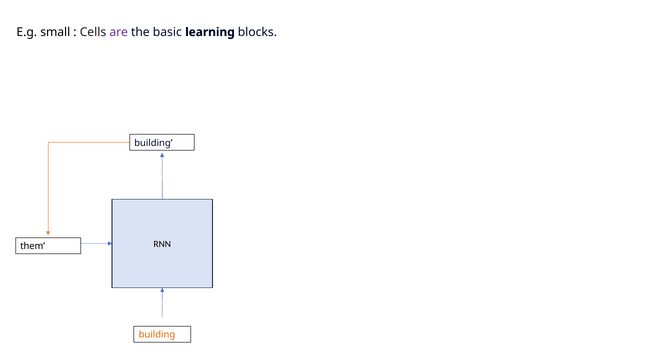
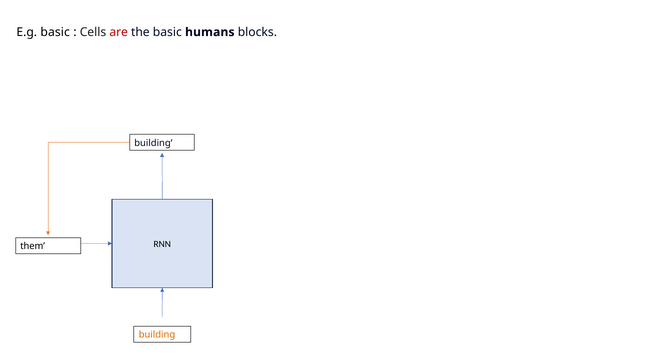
E.g small: small -> basic (55, 32)
are colour: purple -> red (119, 32)
learning: learning -> humans (210, 32)
